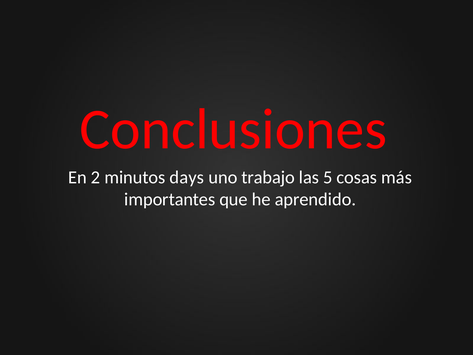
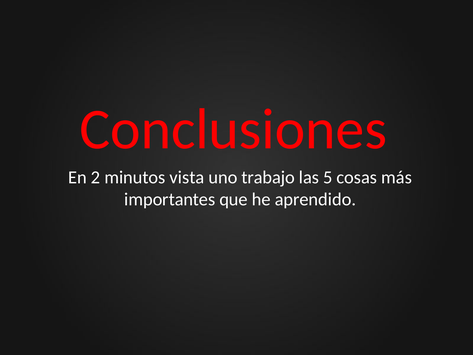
days: days -> vista (187, 177)
